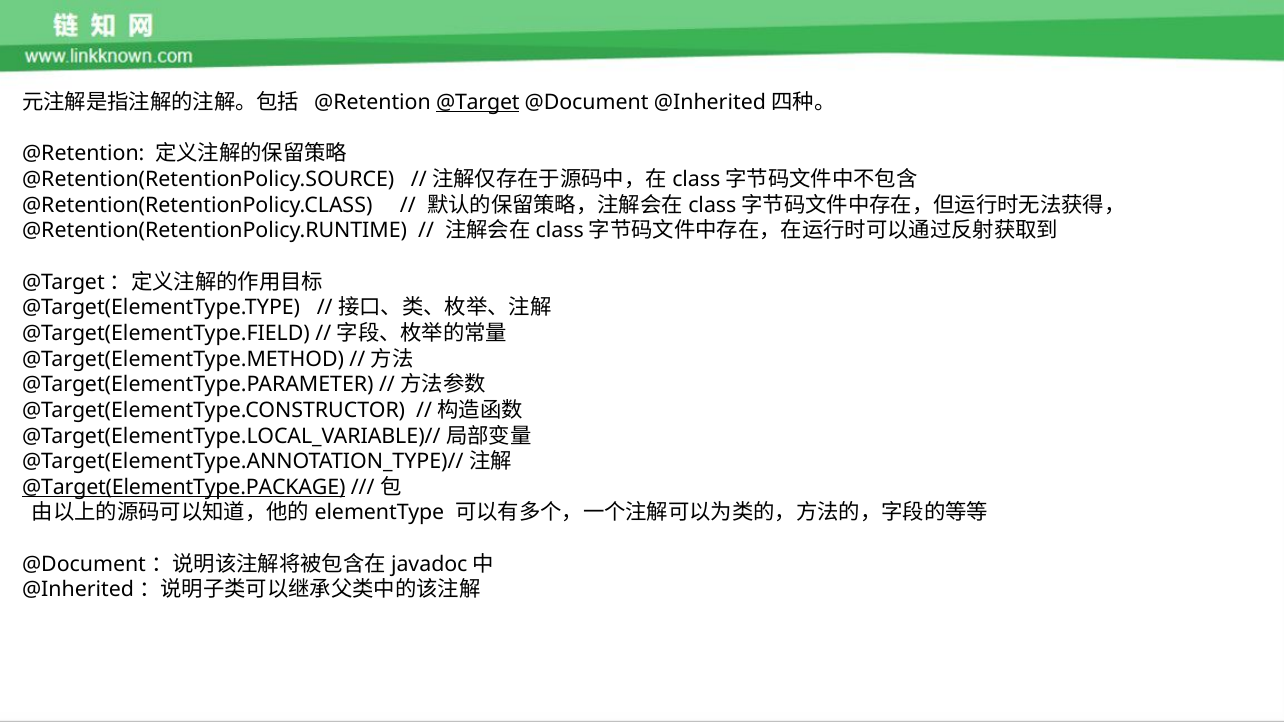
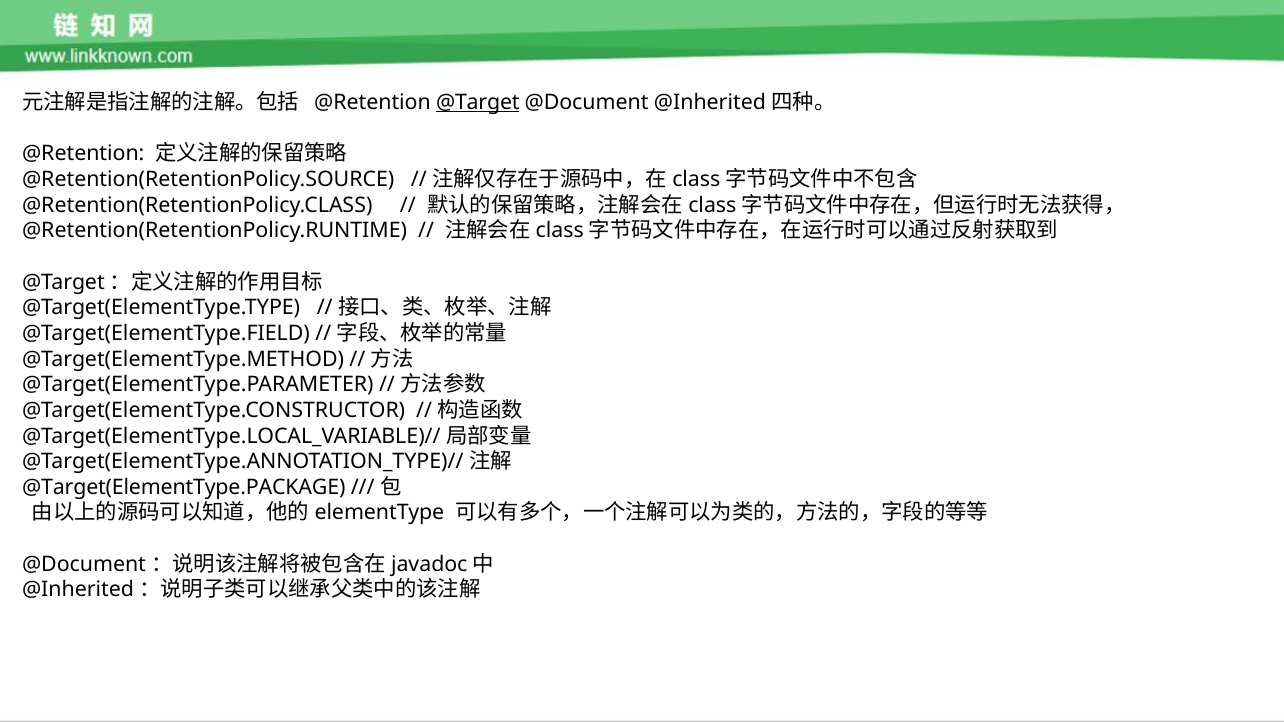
@Target(ElementType.PACKAGE underline: present -> none (184, 487)
